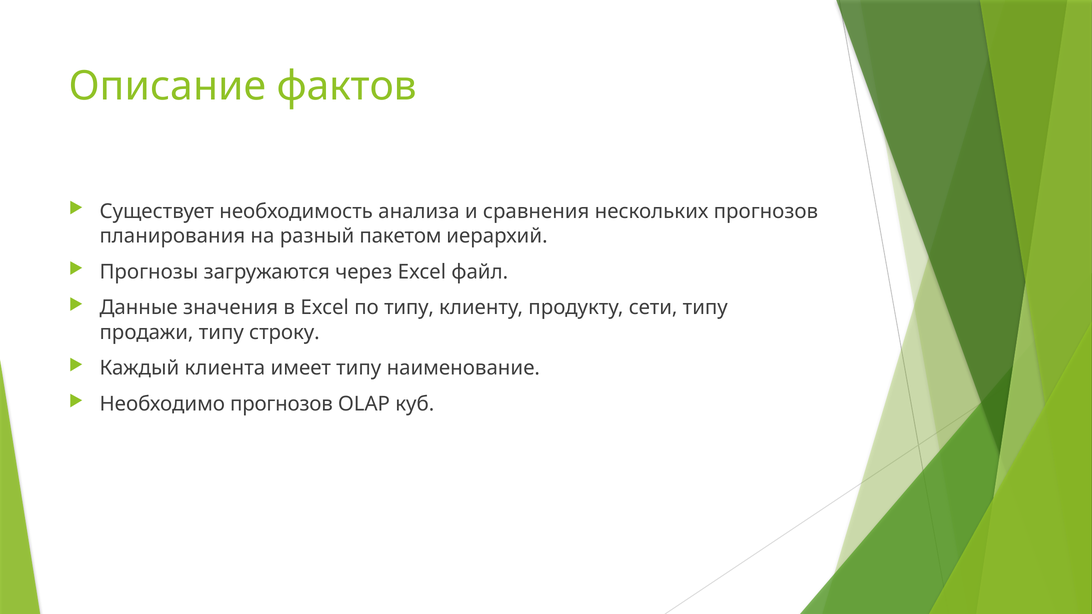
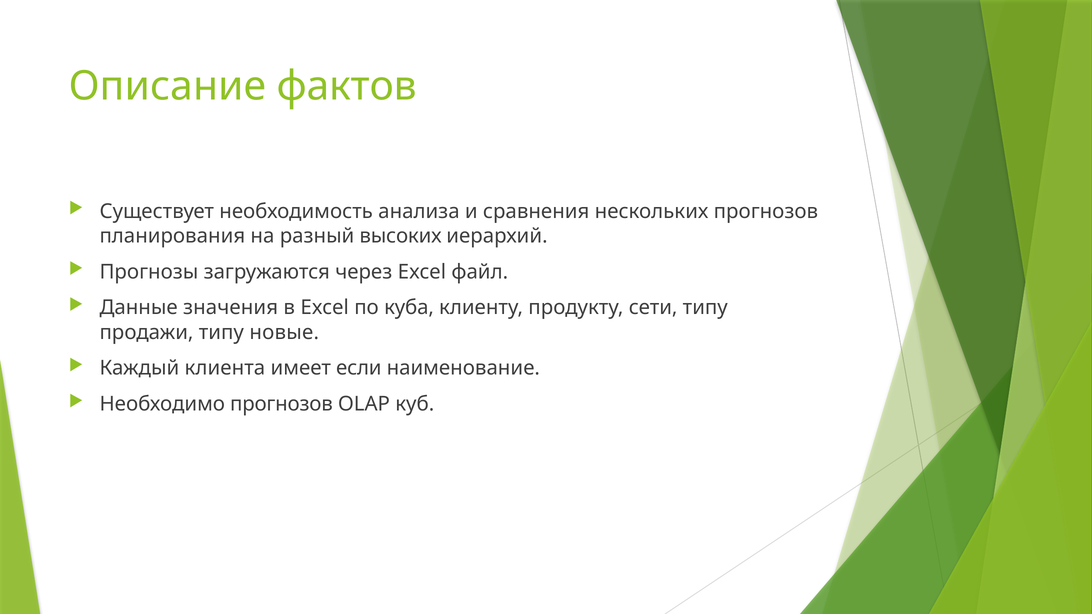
пакетом: пакетом -> высоких (401, 236)
по типу: типу -> куба (409, 308)
строку: строку -> новые (284, 332)
имеет типу: типу -> если (359, 368)
